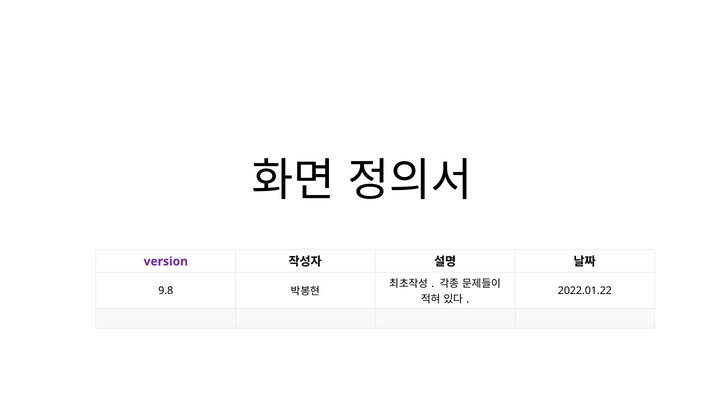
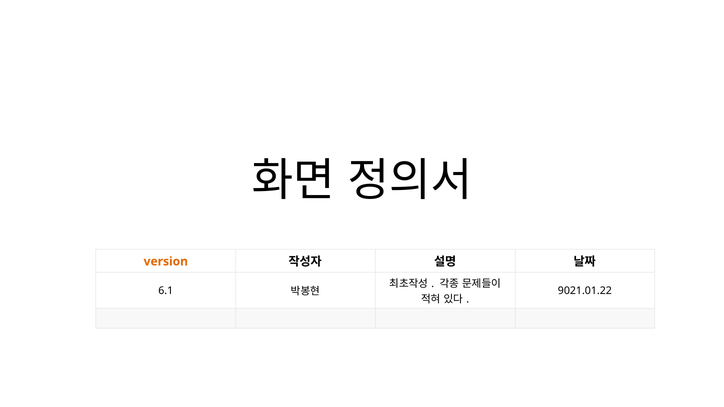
version colour: purple -> orange (166, 262)
9.8: 9.8 -> 6.1 (166, 291)
2022.01.22: 2022.01.22 -> 9021.01.22 (585, 291)
